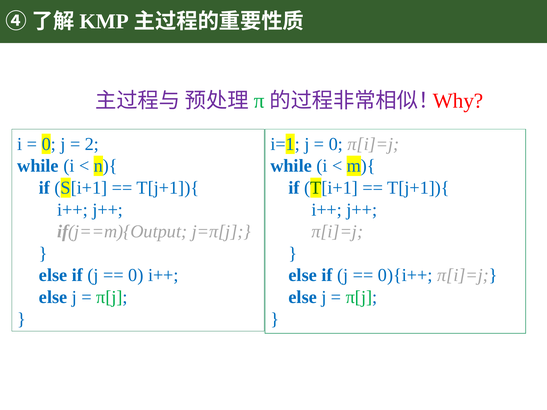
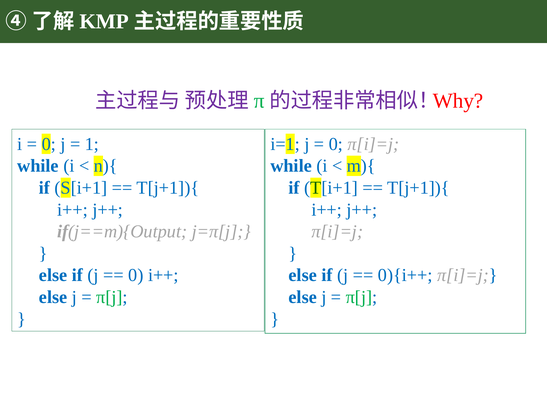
2: 2 -> 1 (92, 144)
